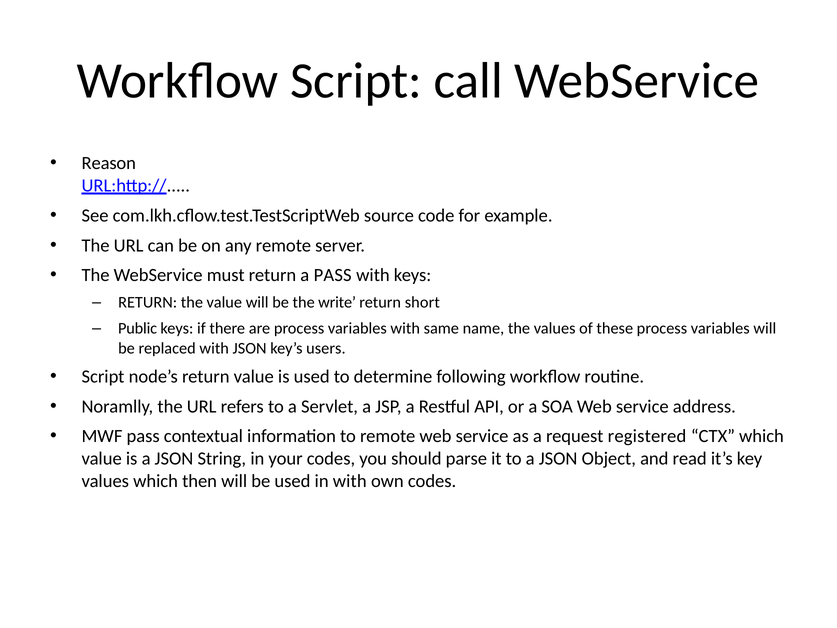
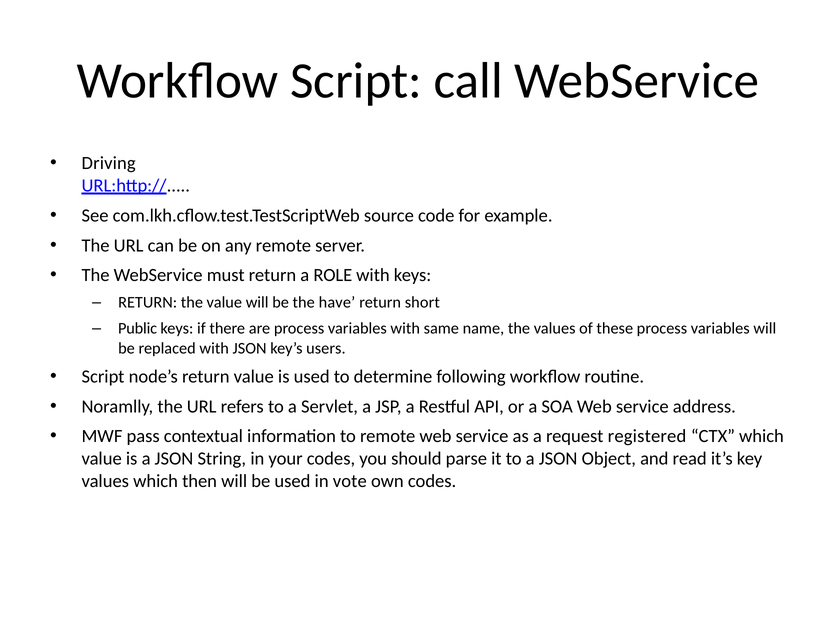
Reason: Reason -> Driving (109, 163)
a PASS: PASS -> ROLE (333, 275)
write: write -> have (337, 302)
in with: with -> vote (350, 481)
